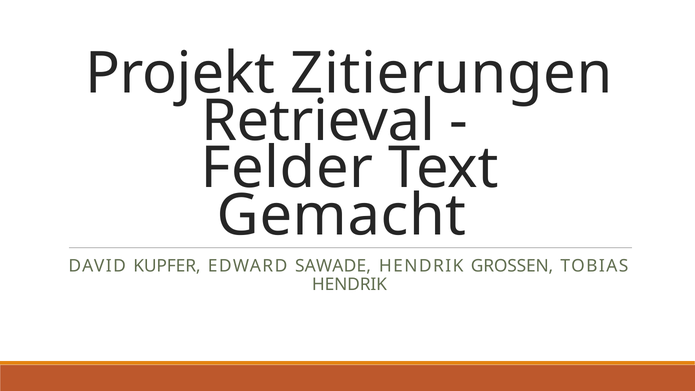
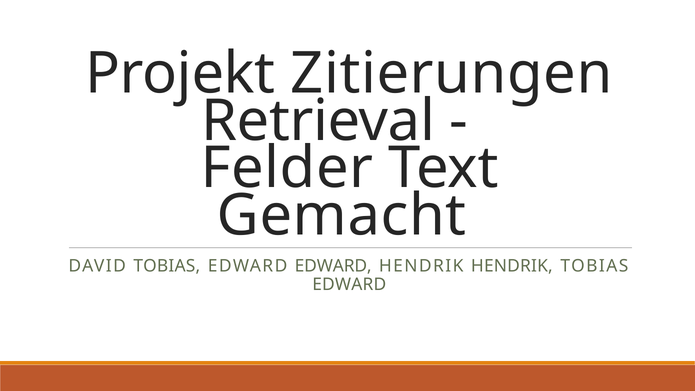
DAVID KUPFER: KUPFER -> TOBIAS (167, 266)
EDWARD SAWADE: SAWADE -> EDWARD (333, 266)
HENDRIK GROSSEN: GROSSEN -> HENDRIK (512, 266)
HENDRIK: HENDRIK -> EDWARD (349, 285)
